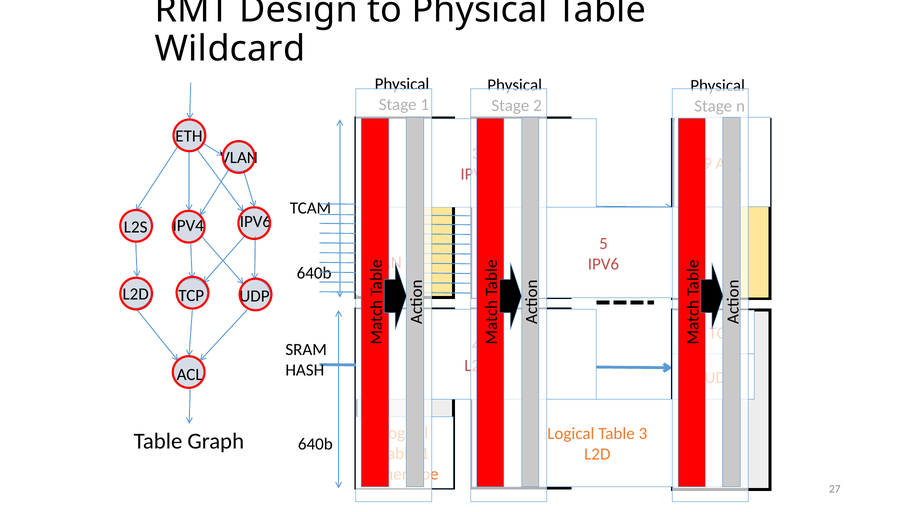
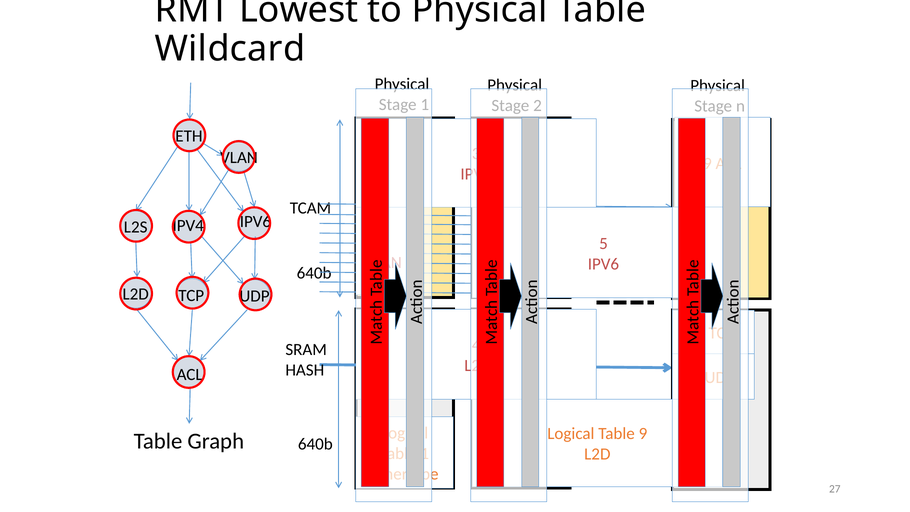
Design: Design -> Lowest (299, 10)
Table 3: 3 -> 9 (643, 434)
